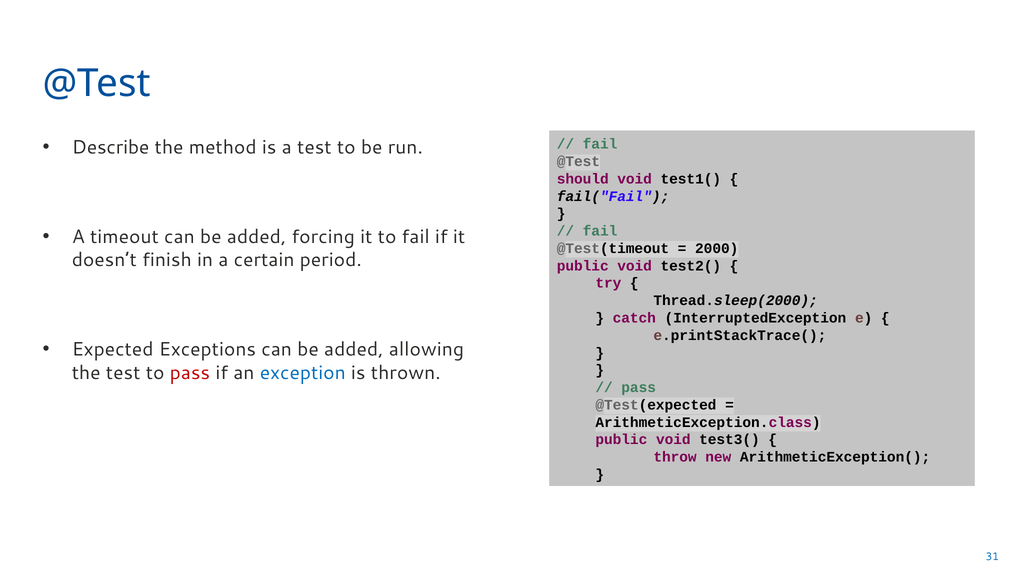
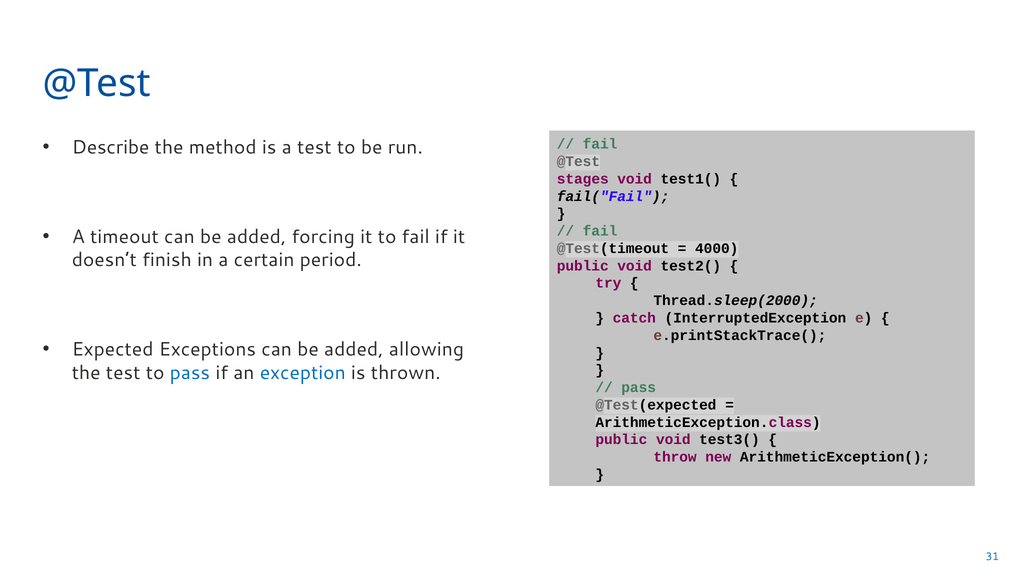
should: should -> stages (583, 179)
2000: 2000 -> 4000 (717, 248)
pass colour: red -> blue (190, 373)
